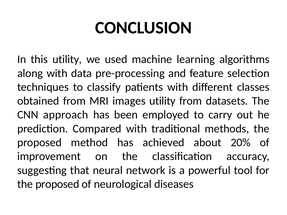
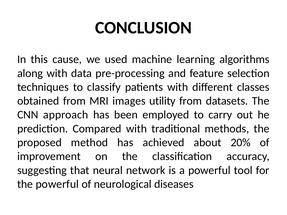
this utility: utility -> cause (67, 59)
proposed: proposed -> powerful (57, 184)
